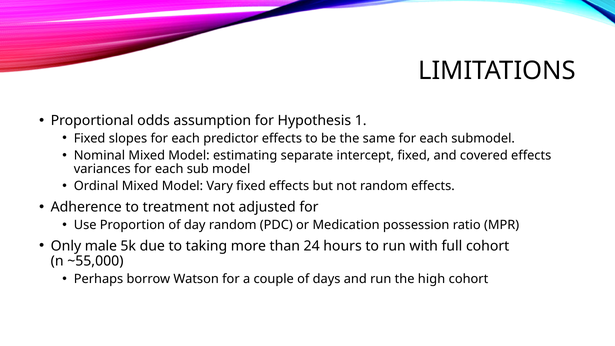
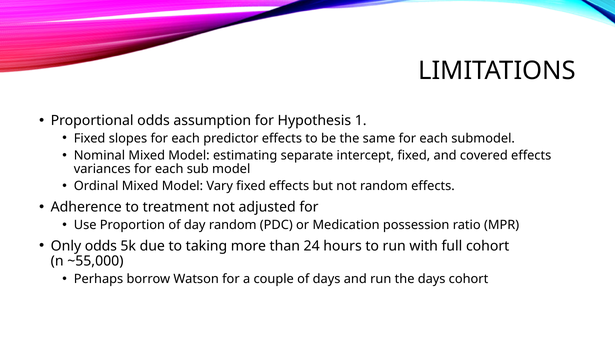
Only male: male -> odds (101, 246)
the high: high -> days (432, 279)
